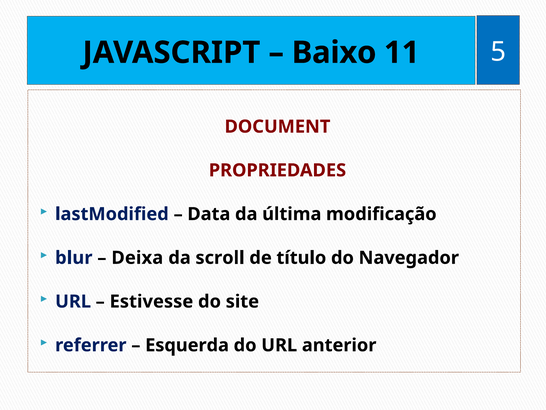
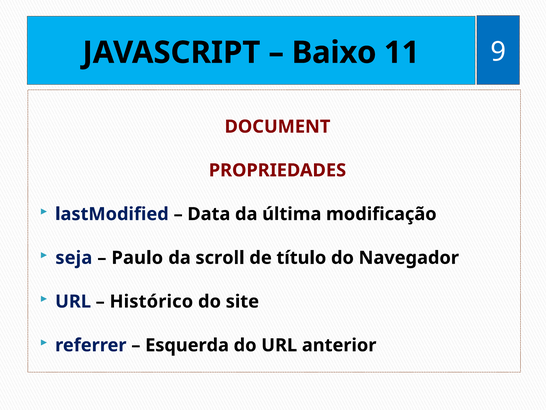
5: 5 -> 9 (498, 52)
blur: blur -> seja (74, 258)
Deixa: Deixa -> Paulo (137, 258)
Estivesse: Estivesse -> Histórico (151, 301)
